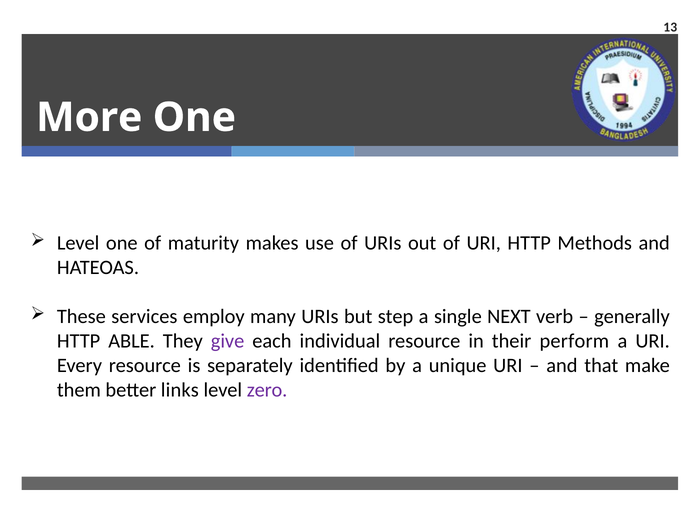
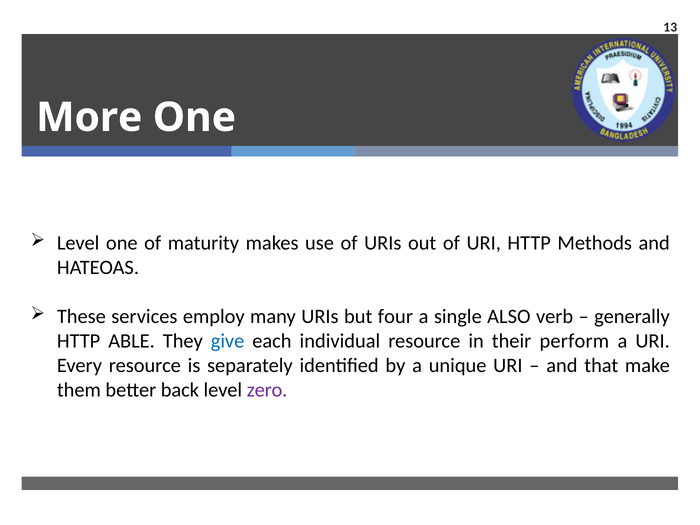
step: step -> four (395, 317)
NEXT: NEXT -> ALSO (509, 317)
give colour: purple -> blue (228, 341)
links: links -> back (180, 390)
